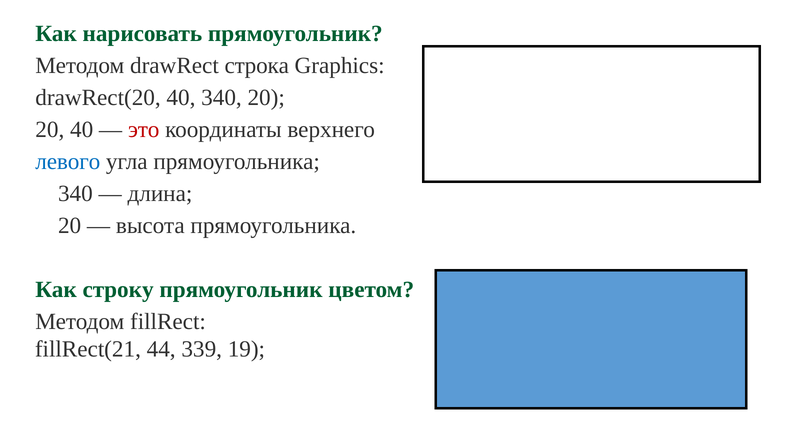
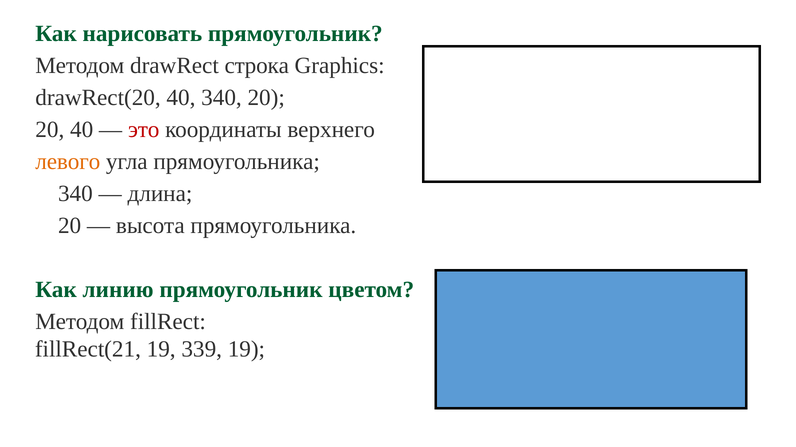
левого colour: blue -> orange (68, 162)
строку: строку -> линию (118, 290)
fillRect(21 44: 44 -> 19 (161, 350)
